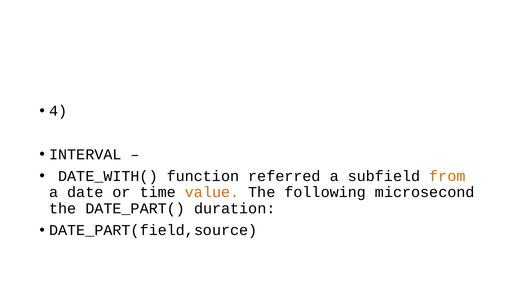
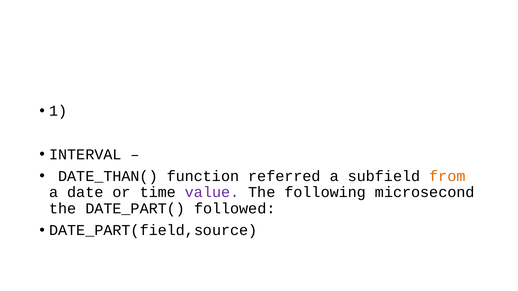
4: 4 -> 1 (58, 111)
DATE_WITH(: DATE_WITH( -> DATE_THAN( (108, 176)
value colour: orange -> purple (212, 193)
duration: duration -> followed (235, 209)
